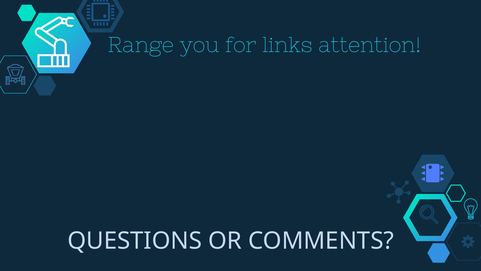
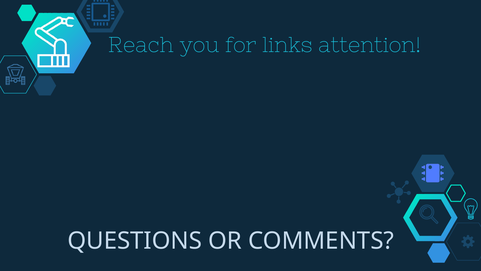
Range: Range -> Reach (141, 45)
